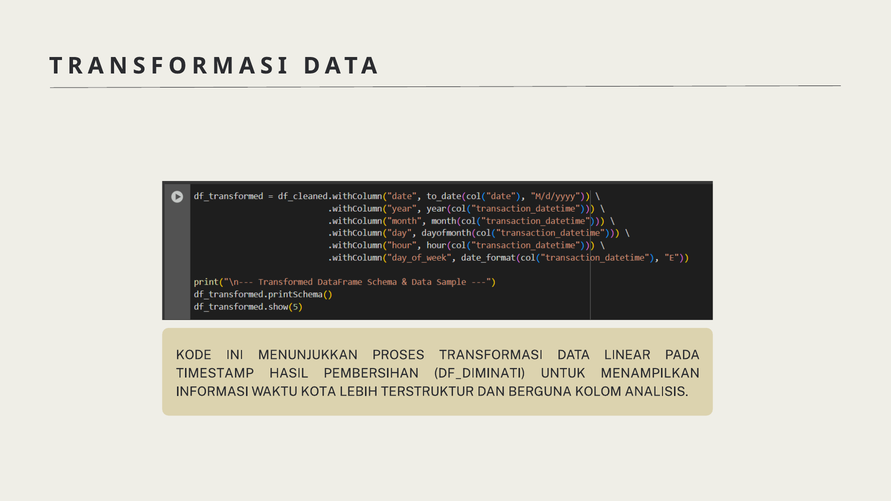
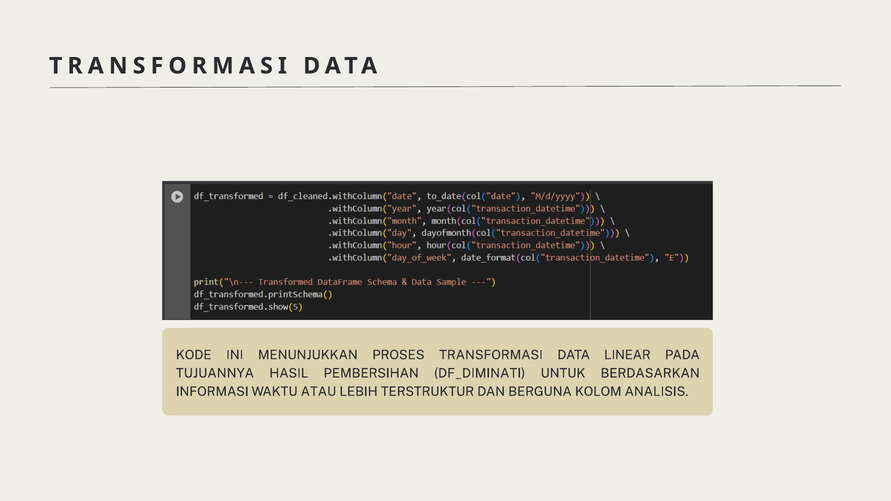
TIMESTAMP: TIMESTAMP -> TUJUANNYA (215, 373)
MENAMPILKAN: MENAMPILKAN -> BERDASARKAN (650, 373)
KOTA: KOTA -> ATAU (318, 392)
